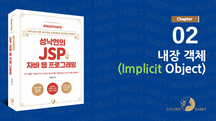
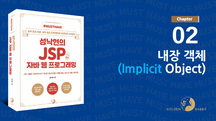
Implicit colour: light green -> light blue (140, 69)
